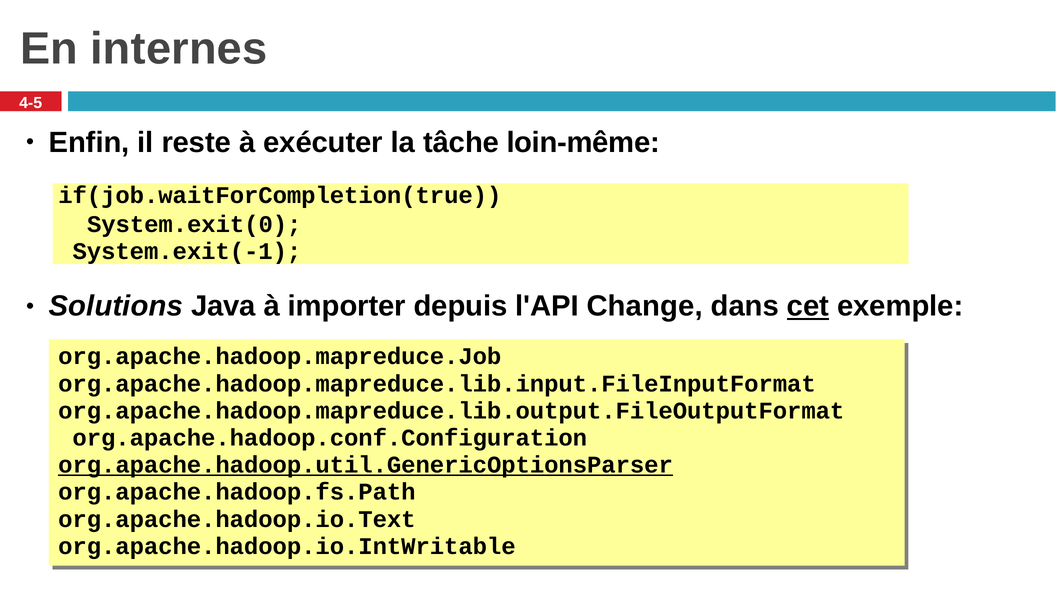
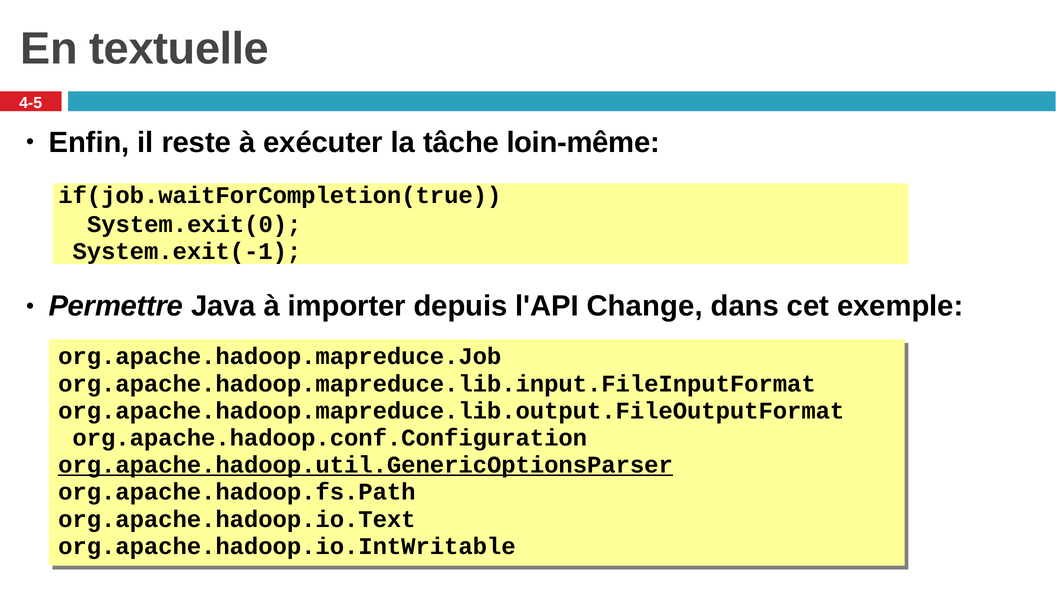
internes: internes -> textuelle (179, 49)
Solutions: Solutions -> Permettre (116, 306)
cet underline: present -> none (808, 306)
